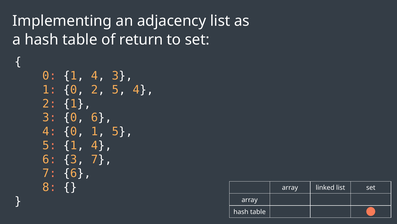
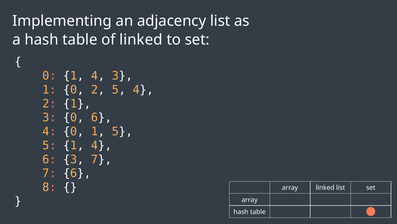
of return: return -> linked (141, 40)
